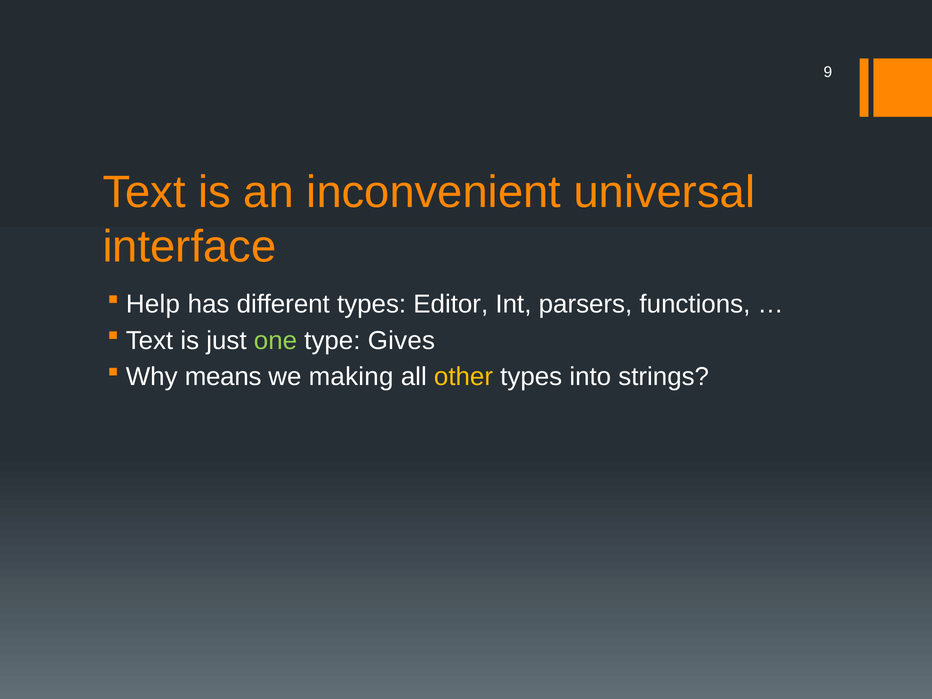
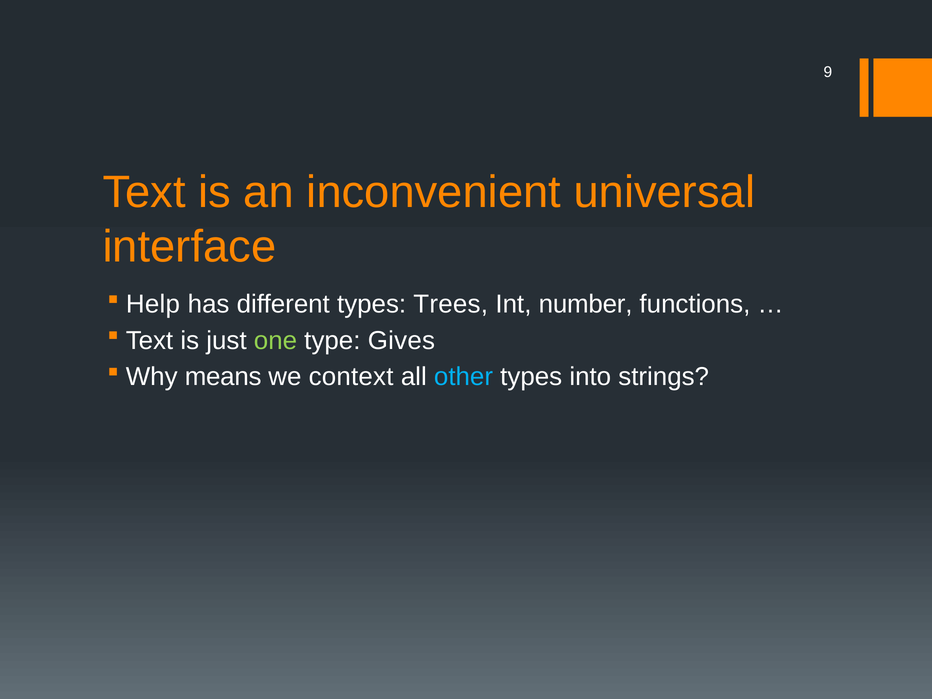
Editor: Editor -> Trees (451, 304)
parsers: parsers -> number (586, 304)
making: making -> context (351, 377)
other colour: yellow -> light blue (464, 377)
